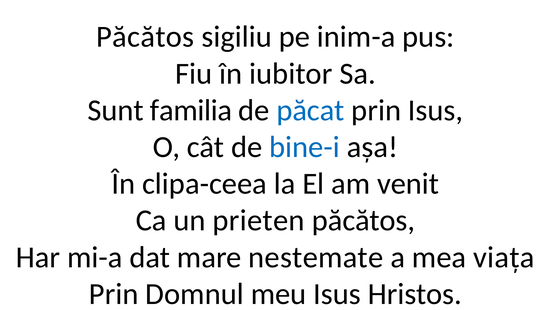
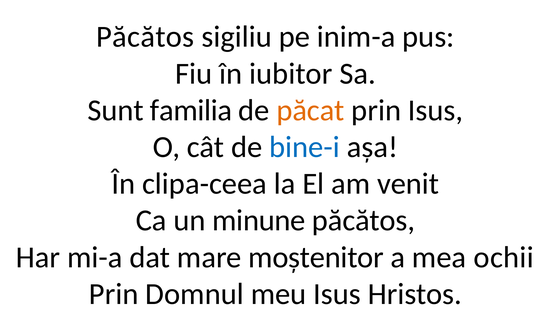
păcat colour: blue -> orange (310, 110)
prieten: prieten -> minune (259, 220)
nestemate: nestemate -> moștenitor (316, 257)
viața: viața -> ochii (504, 257)
